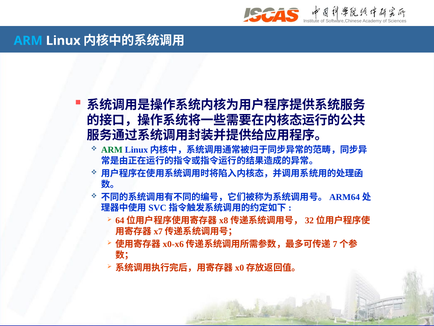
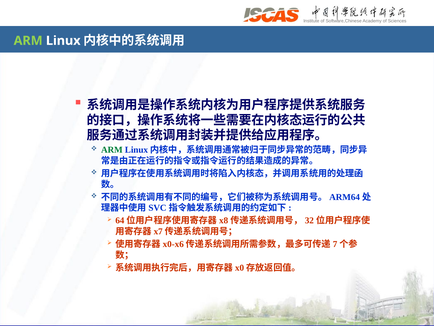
ARM colour: light blue -> light green (28, 41)
